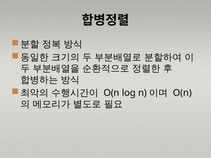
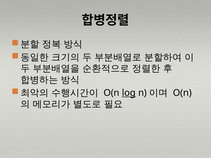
log underline: none -> present (129, 93)
